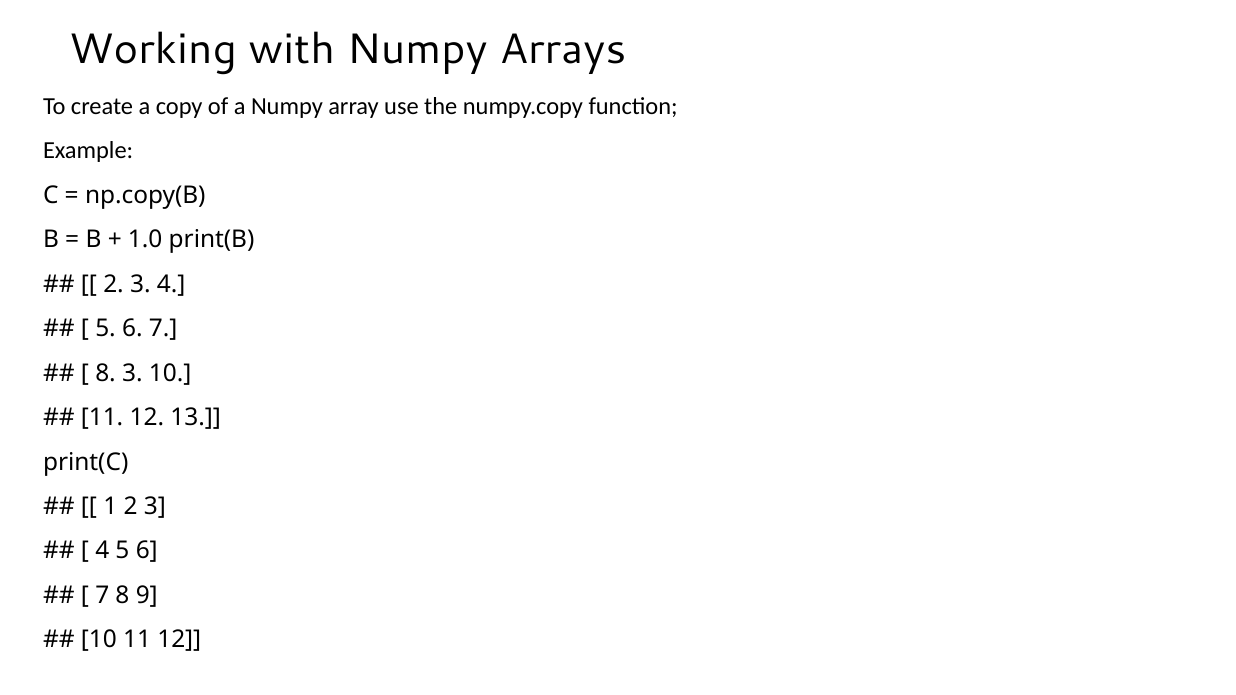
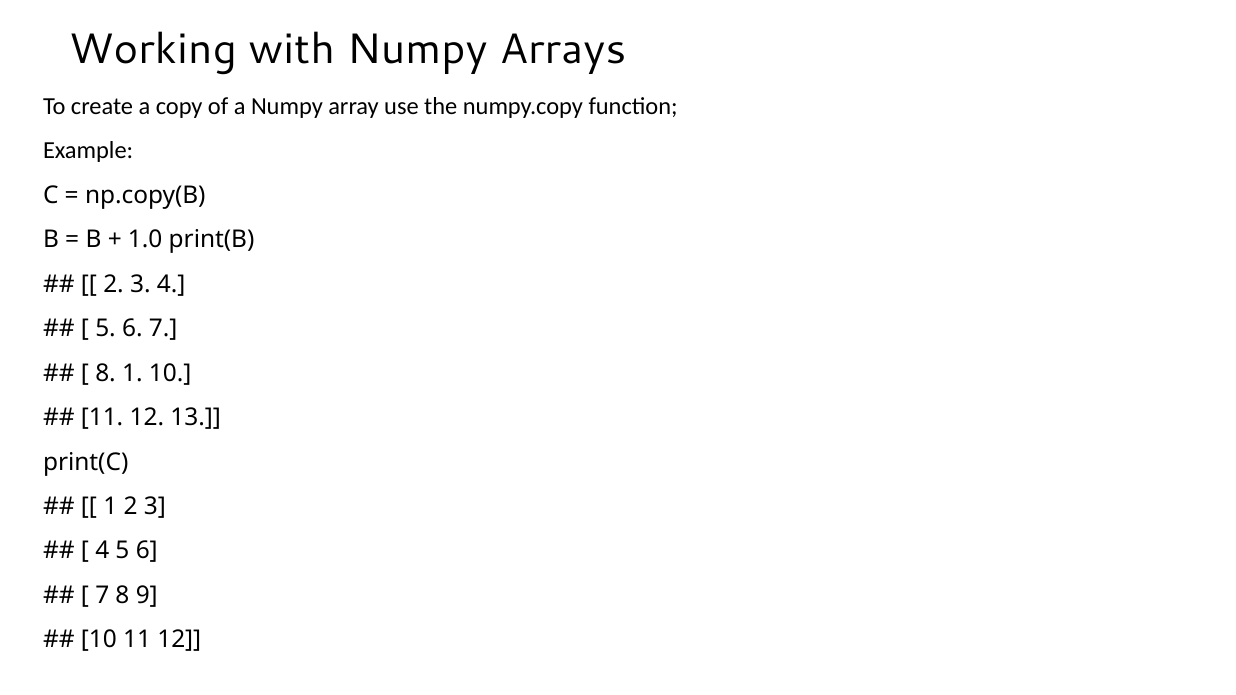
8 3: 3 -> 1 (132, 373)
